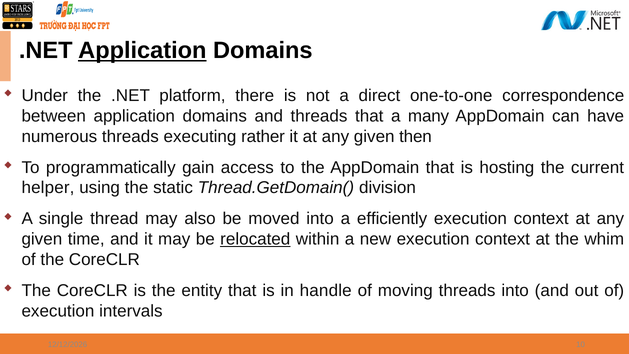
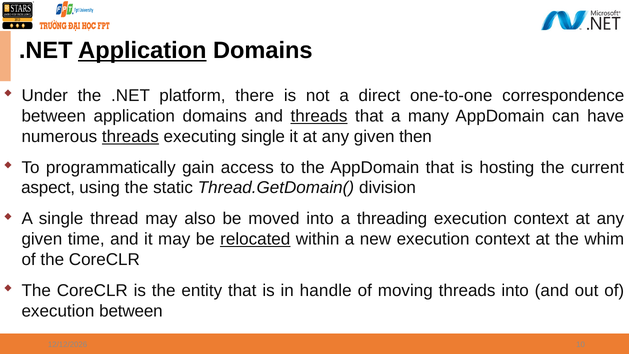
threads underline: none -> present (319, 116)
threads underline: none -> present (130, 136)
executing rather: rather -> single (263, 136)
helper: helper -> aspect (48, 188)
efficiently: efficiently -> threading (392, 219)
execution intervals: intervals -> between (131, 311)
